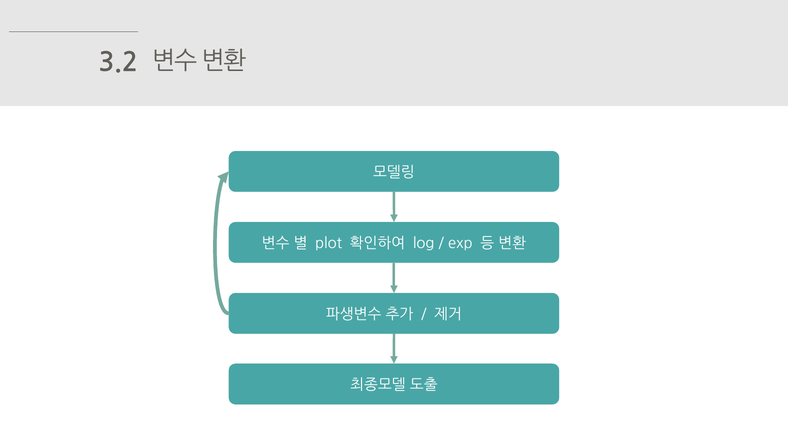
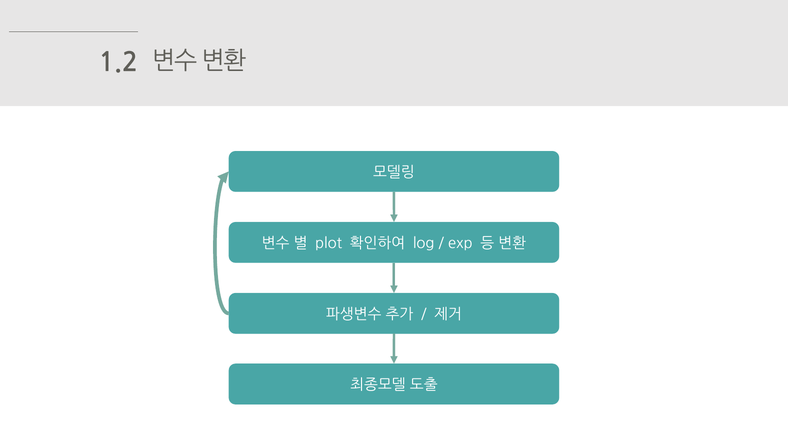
3.2: 3.2 -> 1.2 (118, 63)
